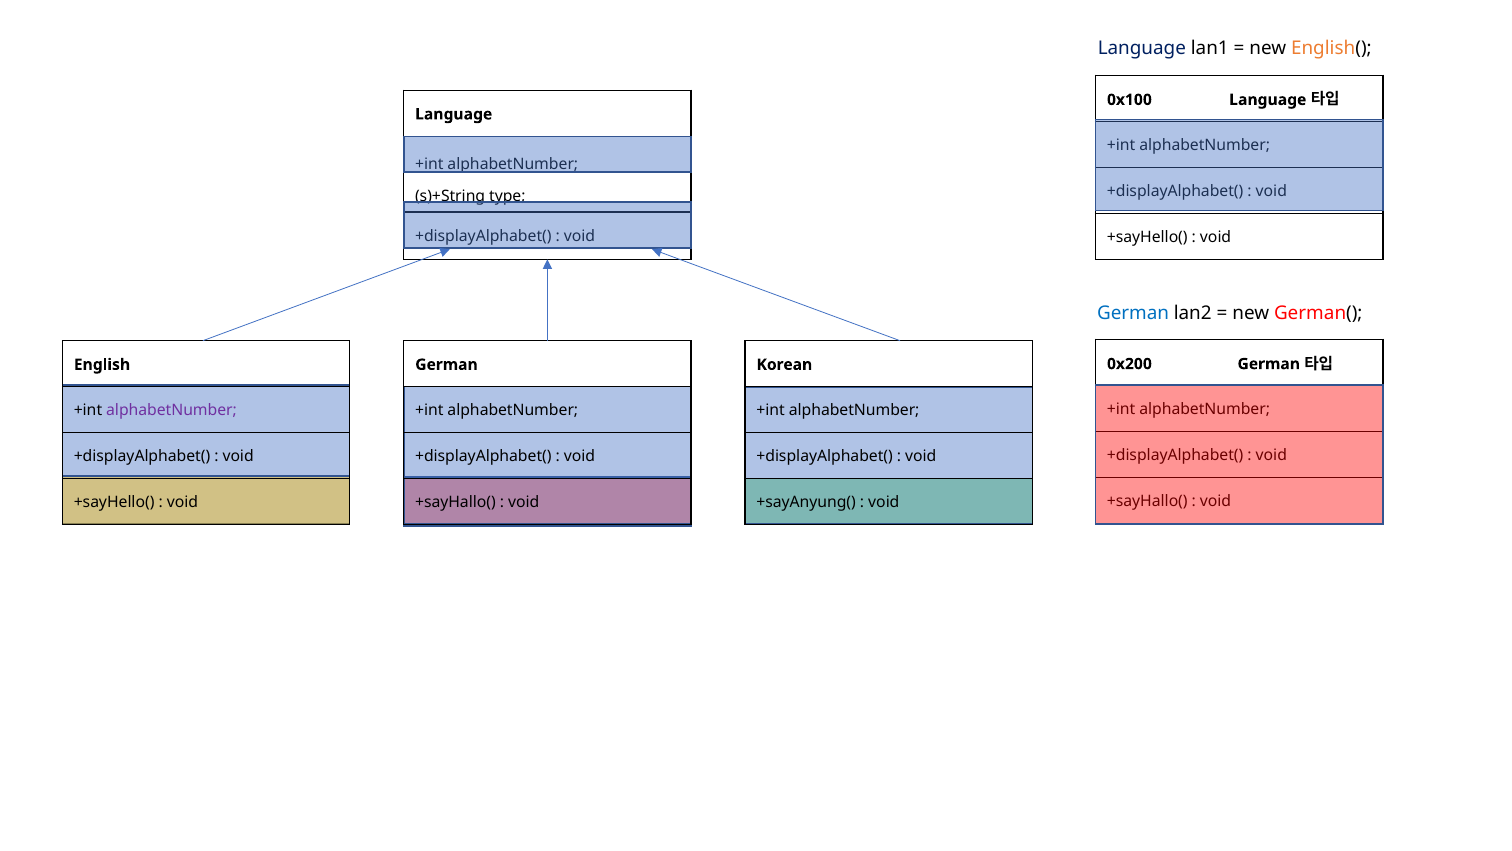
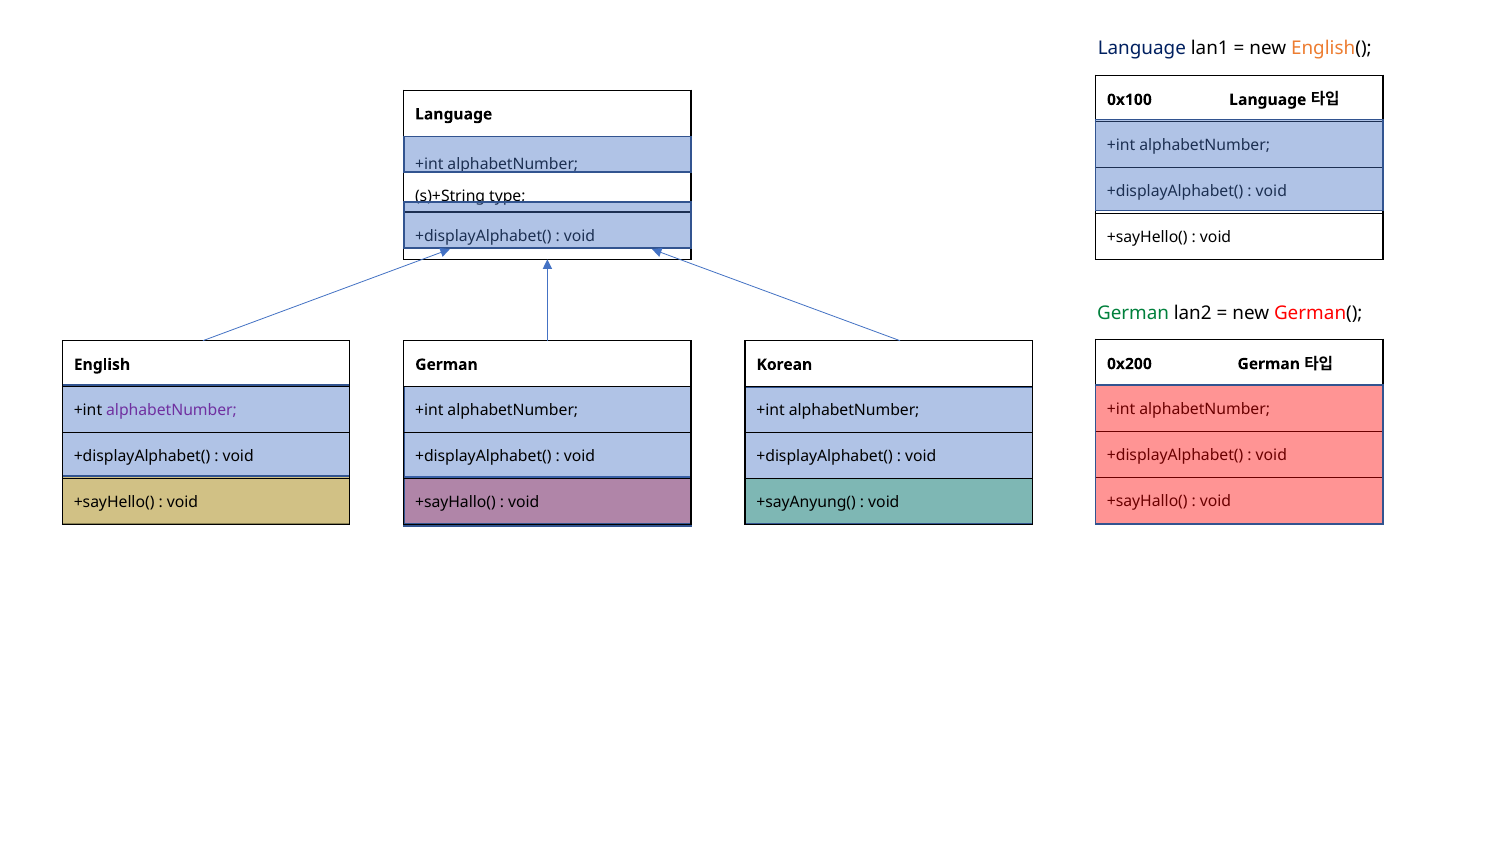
German colour: blue -> green (1133, 313)
